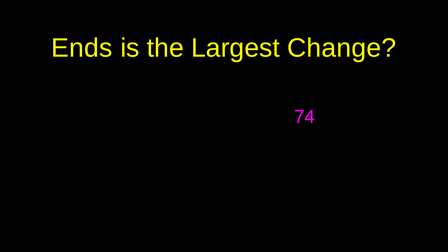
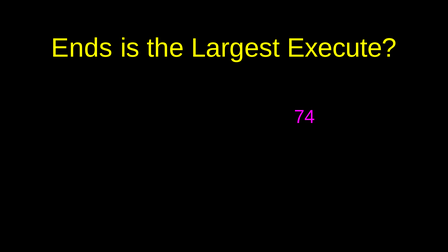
Change: Change -> Execute (342, 48)
